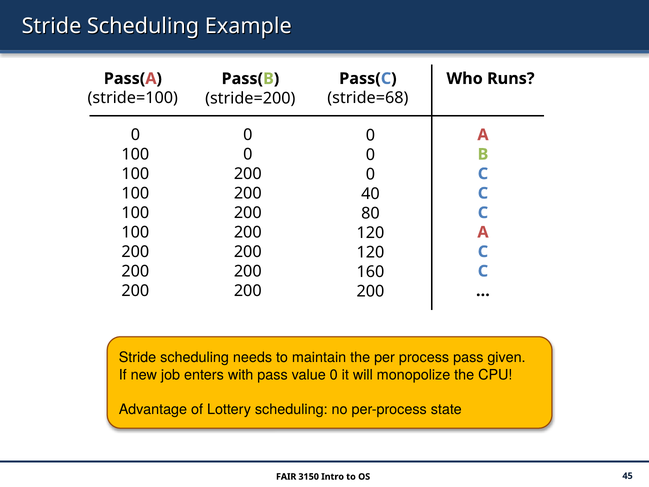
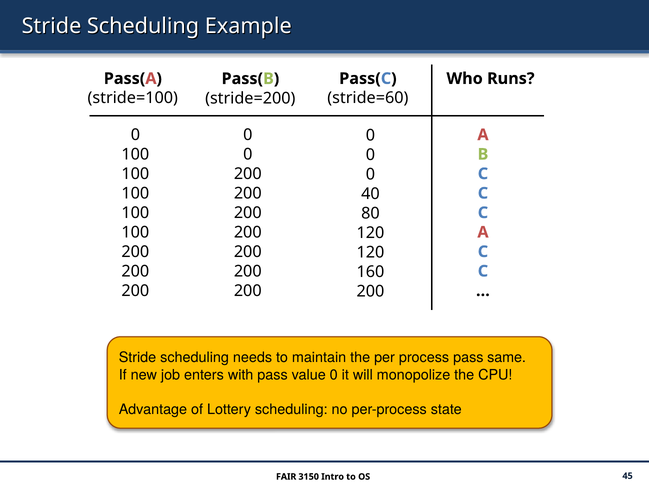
stride=68: stride=68 -> stride=60 (368, 98)
given: given -> same (507, 357)
